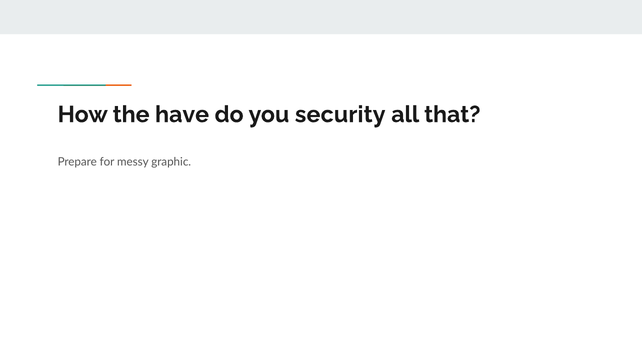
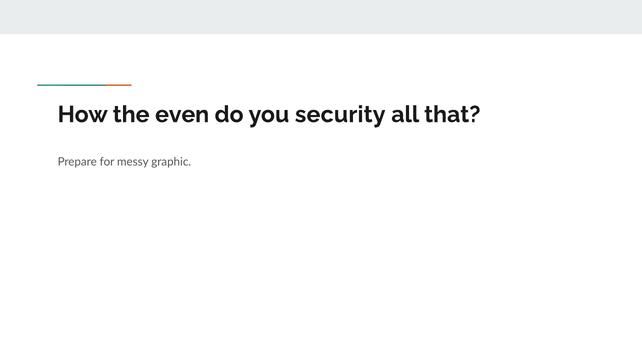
have: have -> even (182, 115)
